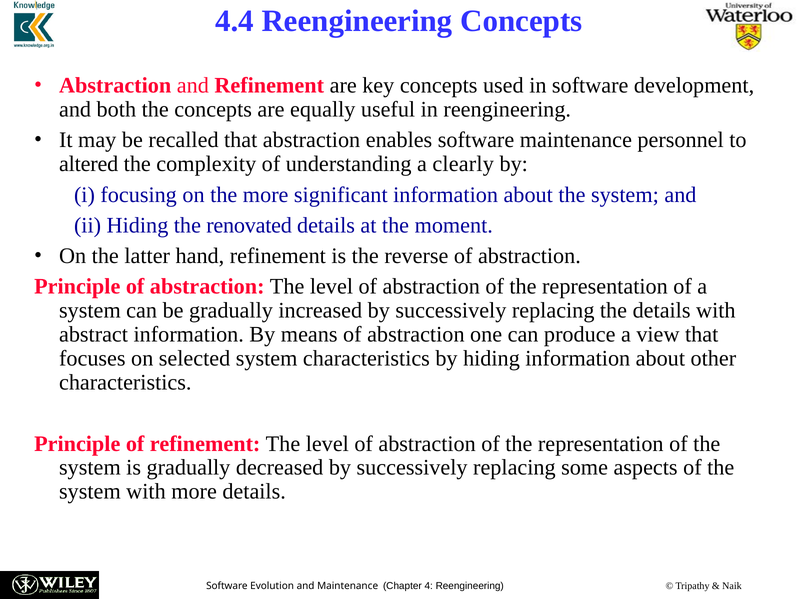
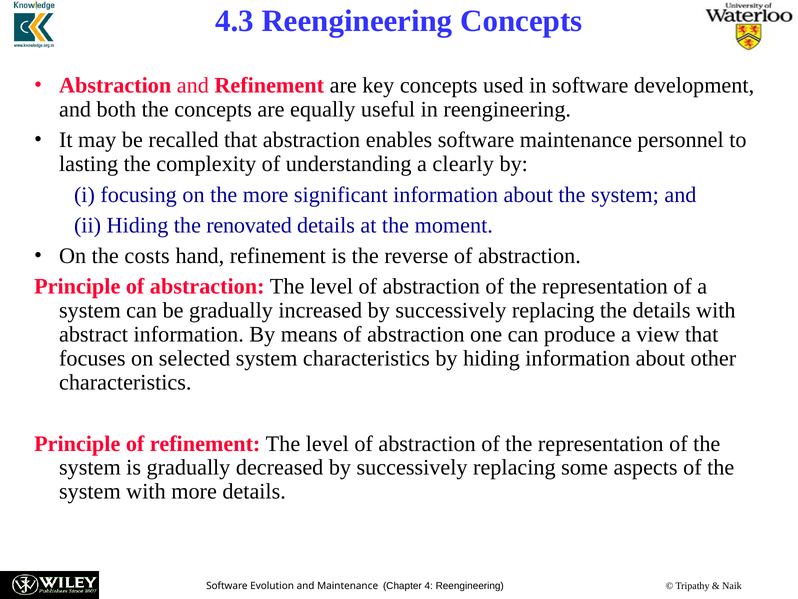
4.4: 4.4 -> 4.3 (235, 21)
altered: altered -> lasting (89, 164)
latter: latter -> costs (147, 256)
